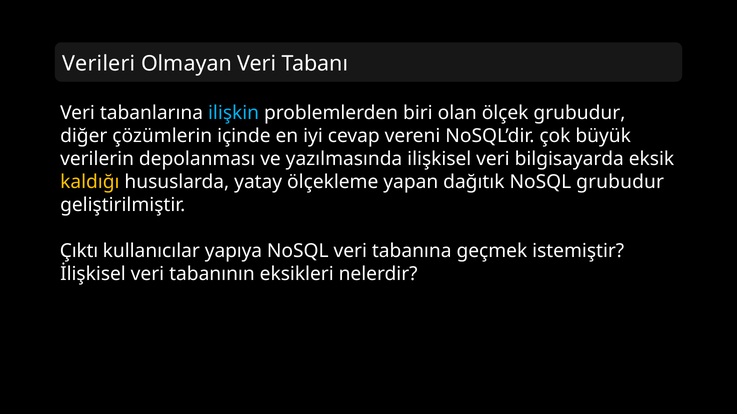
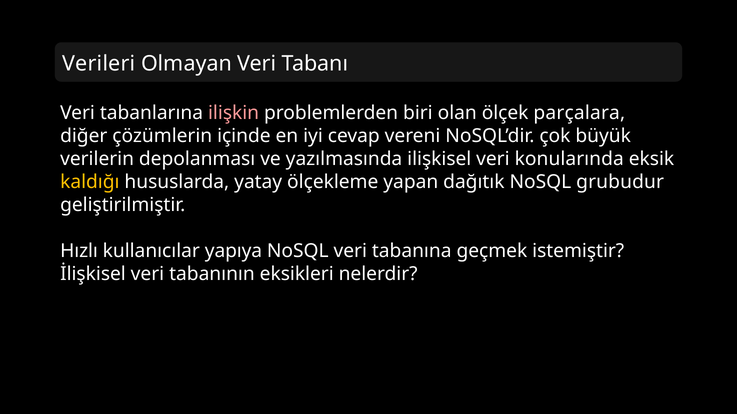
ilişkin colour: light blue -> pink (234, 113)
ölçek grubudur: grubudur -> parçalara (579, 113)
bilgisayarda: bilgisayarda -> konularında (569, 159)
Çıktı: Çıktı -> Hızlı (79, 251)
